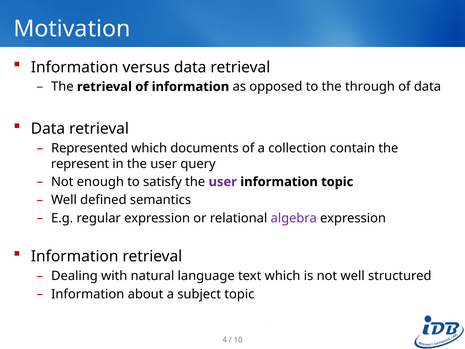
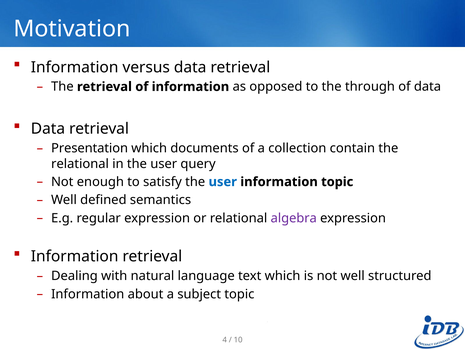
Represented: Represented -> Presentation (90, 148)
represent: represent -> relational (80, 164)
user colour: purple -> blue (223, 182)
